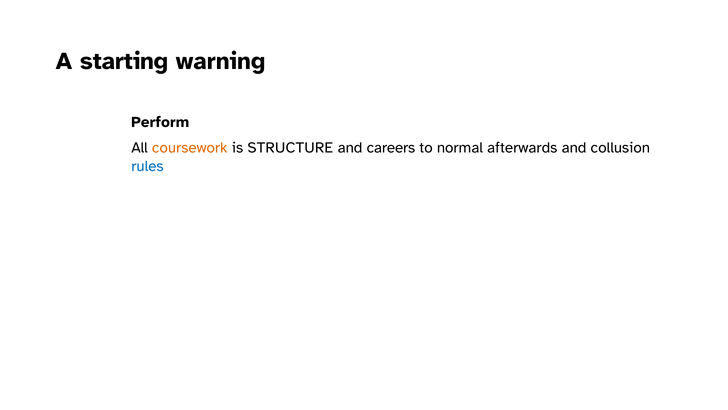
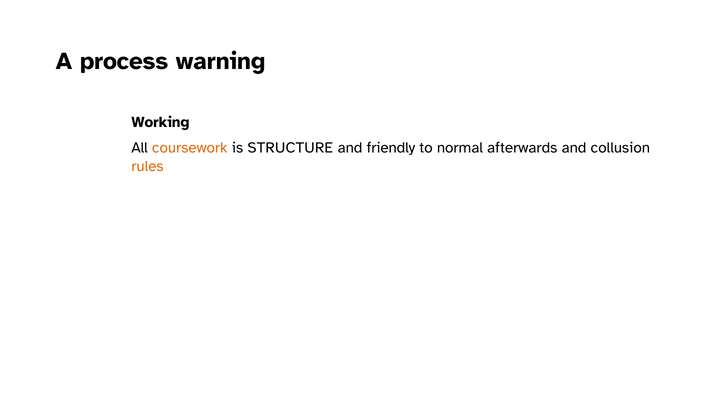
starting: starting -> process (124, 61)
Perform: Perform -> Working (160, 122)
careers: careers -> friendly (391, 148)
rules colour: blue -> orange (147, 166)
